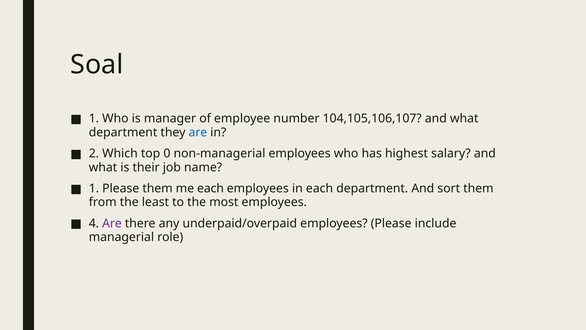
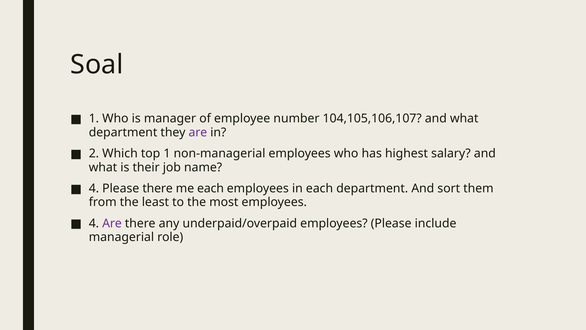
are colour: blue -> purple (198, 132)
top 0: 0 -> 1 (167, 153)
1: 1 -> 4 (94, 188)
Please them: them -> there (158, 188)
